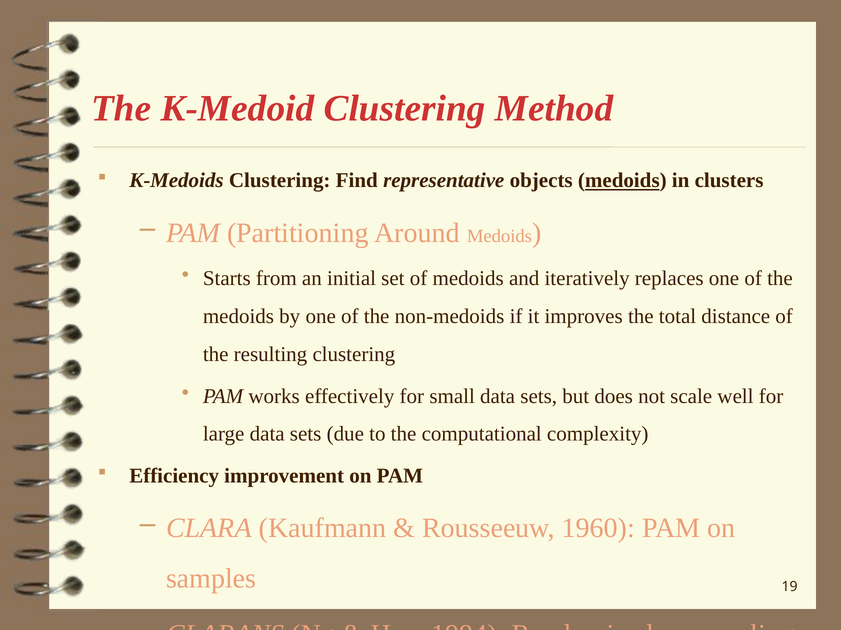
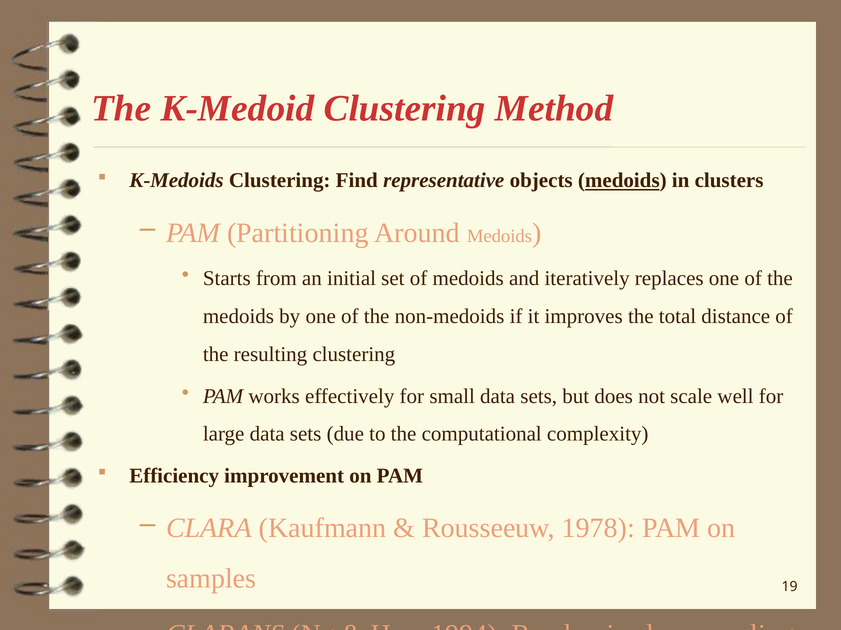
1960: 1960 -> 1978 (599, 529)
